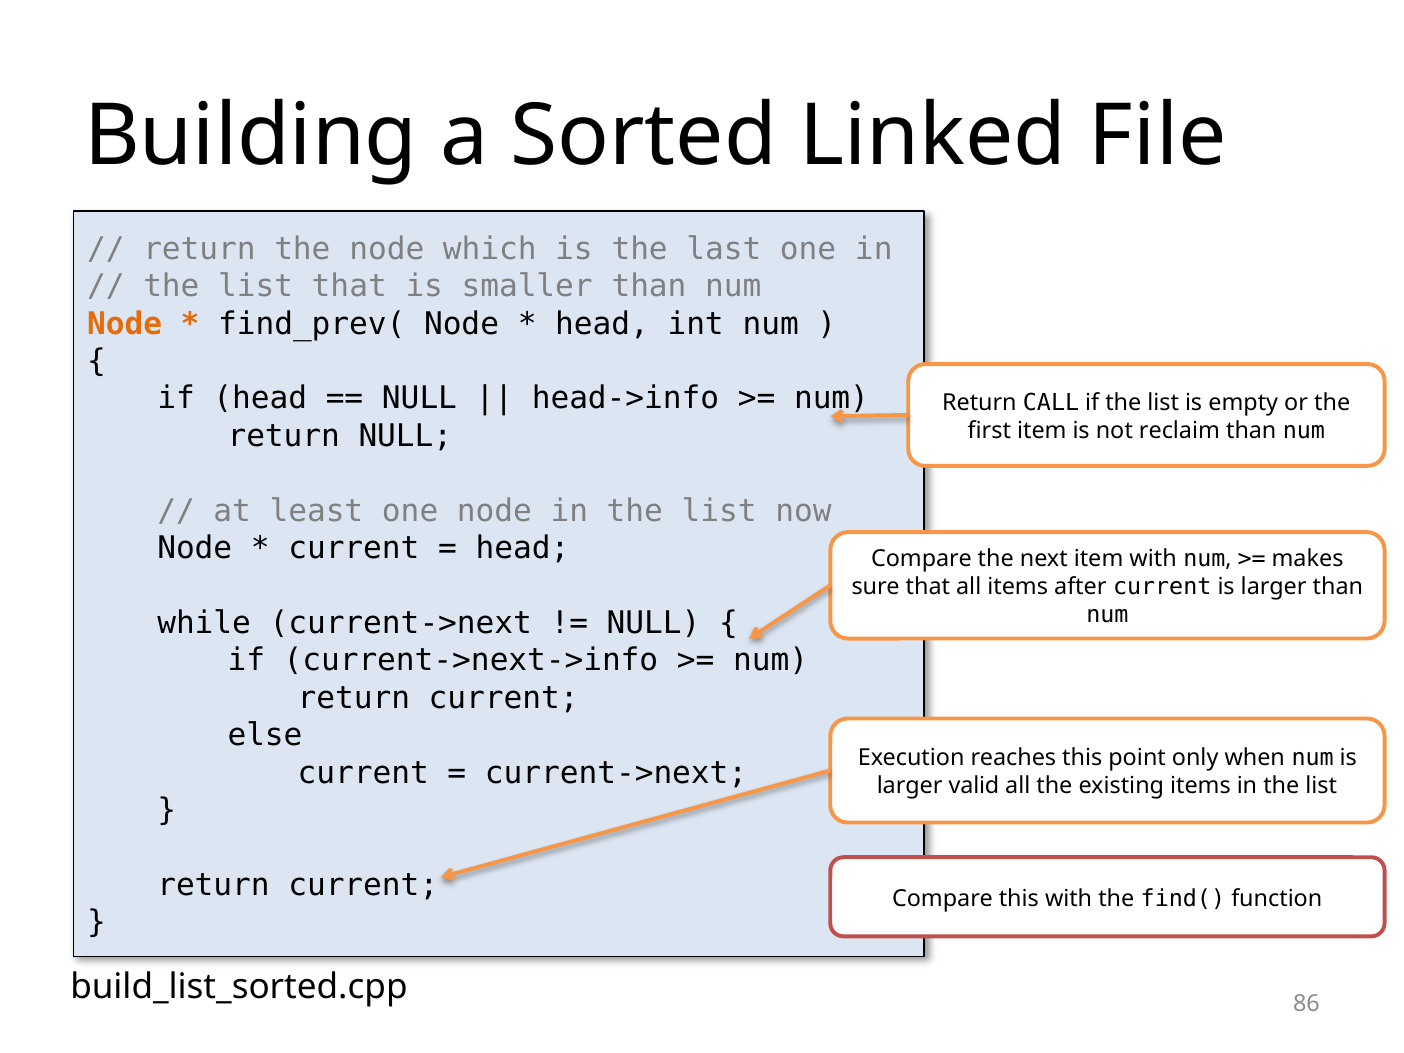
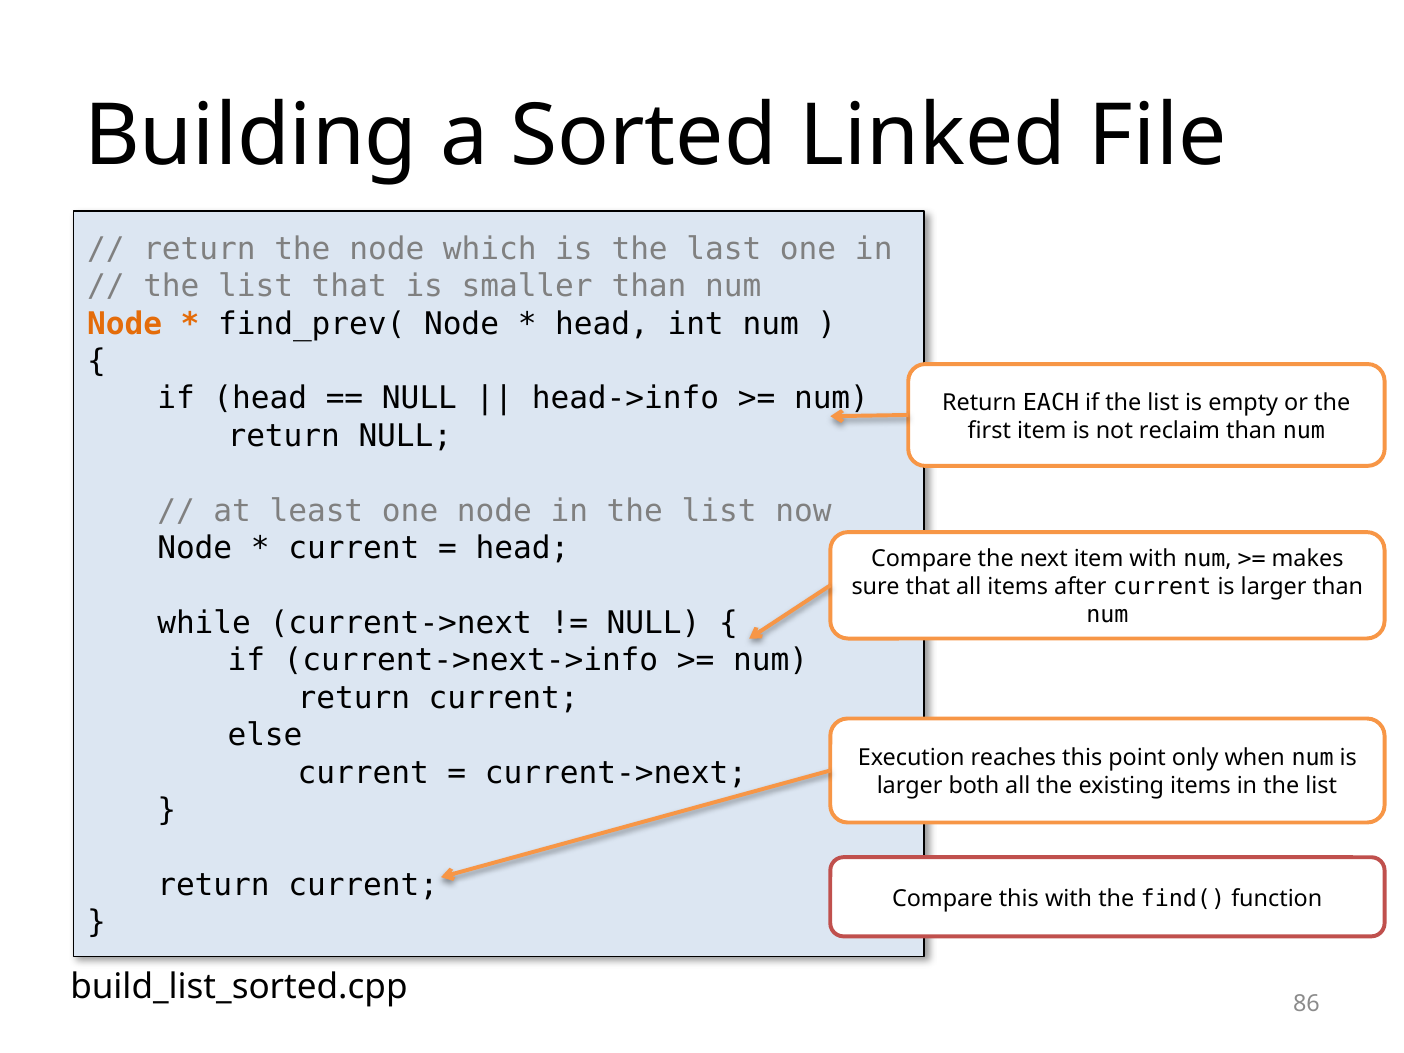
CALL: CALL -> EACH (1051, 403)
valid: valid -> both (974, 786)
